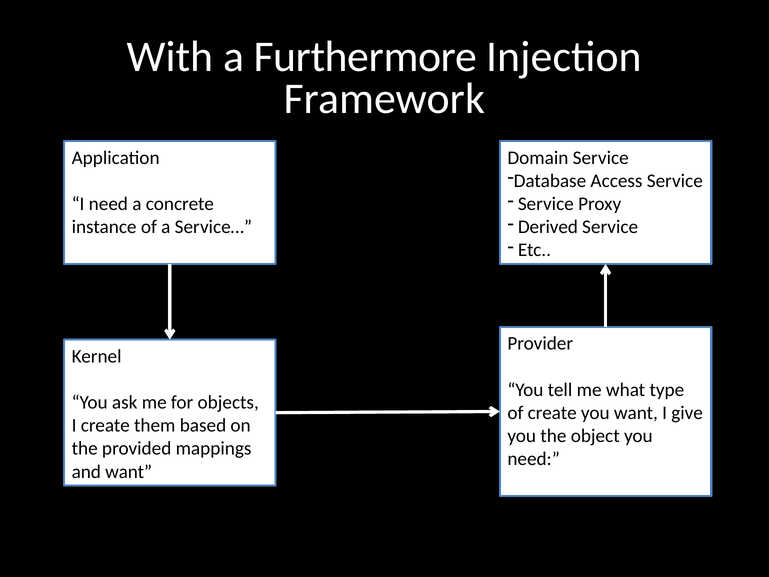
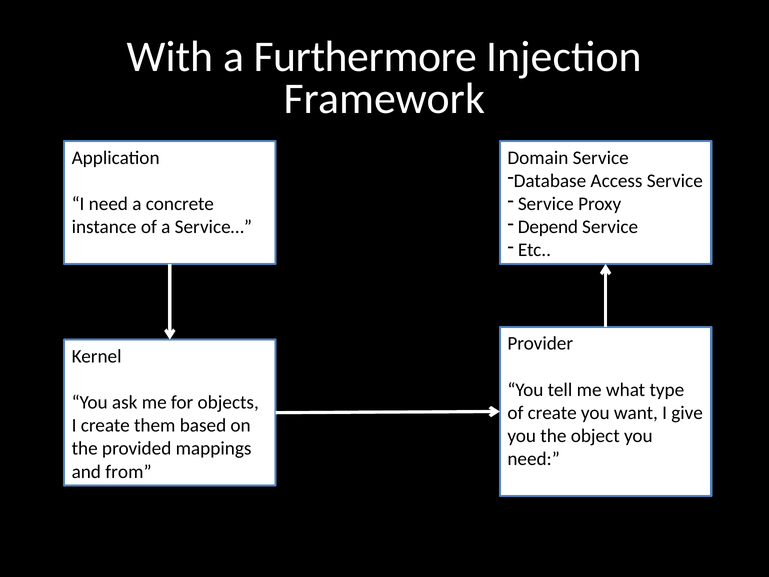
Derived: Derived -> Depend (548, 227)
and want: want -> from (128, 471)
